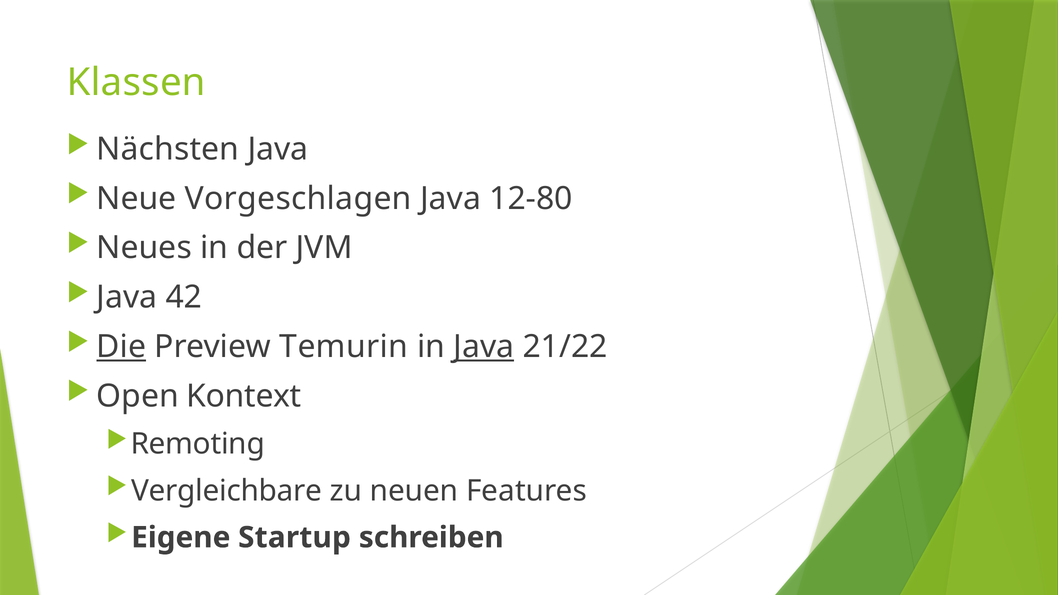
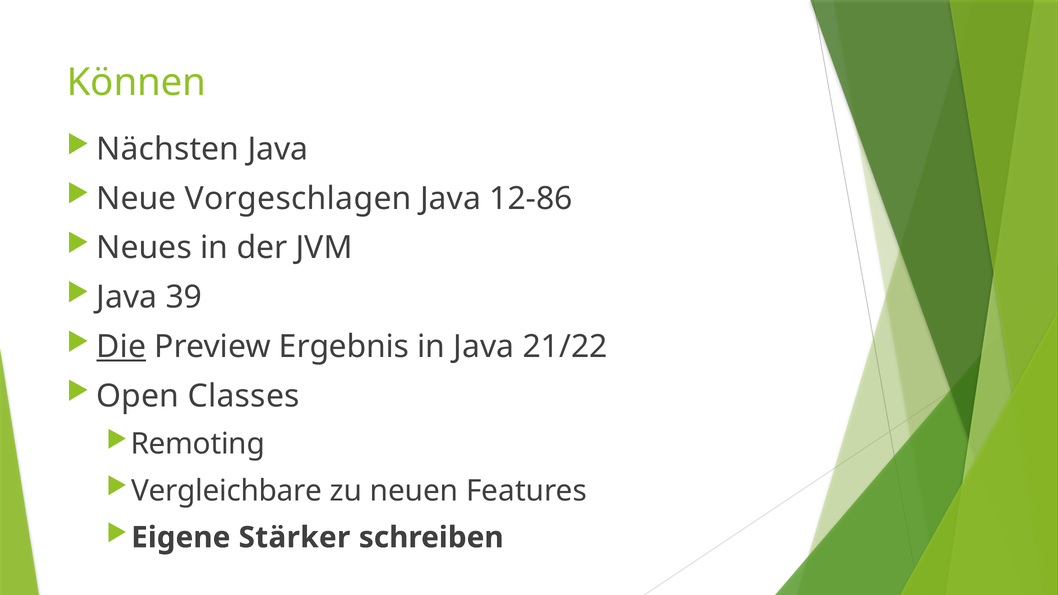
Klassen: Klassen -> Können (136, 83)
12-80: 12-80 -> 12-86 (531, 199)
42: 42 -> 39 (184, 297)
Temurin: Temurin -> Ergebnis (344, 347)
Java underline: present -> none (484, 347)
Kontext: Kontext -> Classes (244, 396)
Startup: Startup -> Stärker (294, 538)
